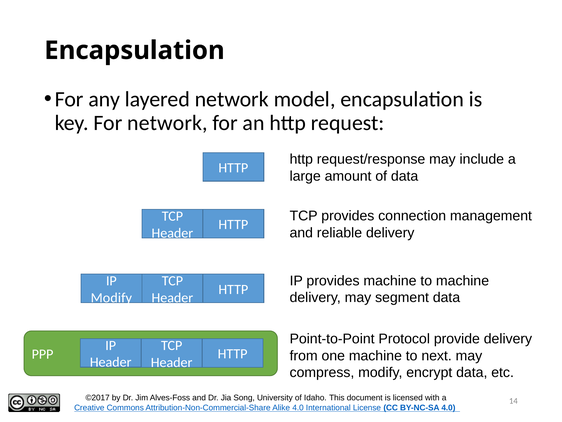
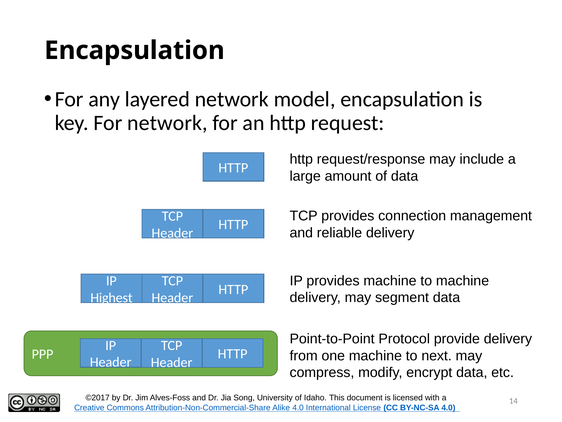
Modify: Modify -> Highest (111, 297)
